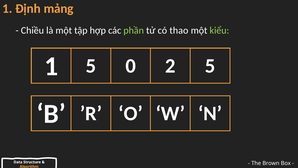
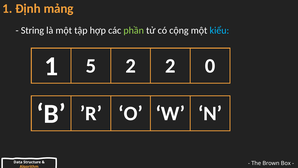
Chiều: Chiều -> String (32, 30)
thao: thao -> cộng (179, 30)
kiểu colour: light green -> light blue (219, 30)
5 0: 0 -> 2 (131, 66)
2 5: 5 -> 0 (210, 66)
